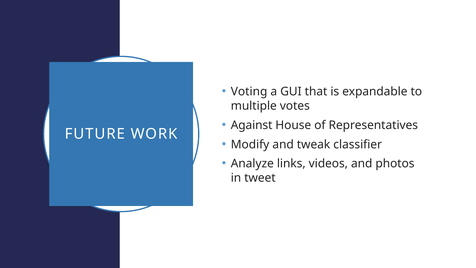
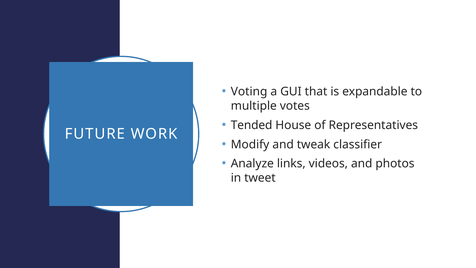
Against: Against -> Tended (252, 125)
